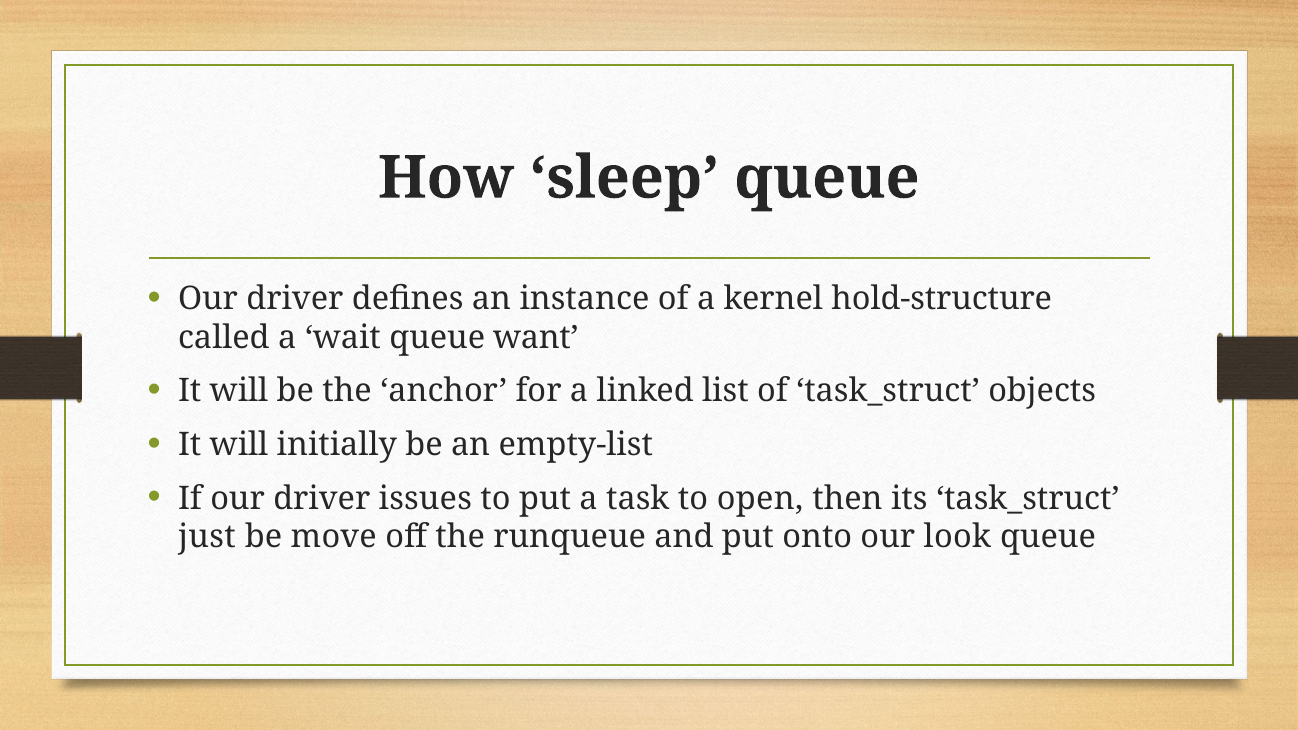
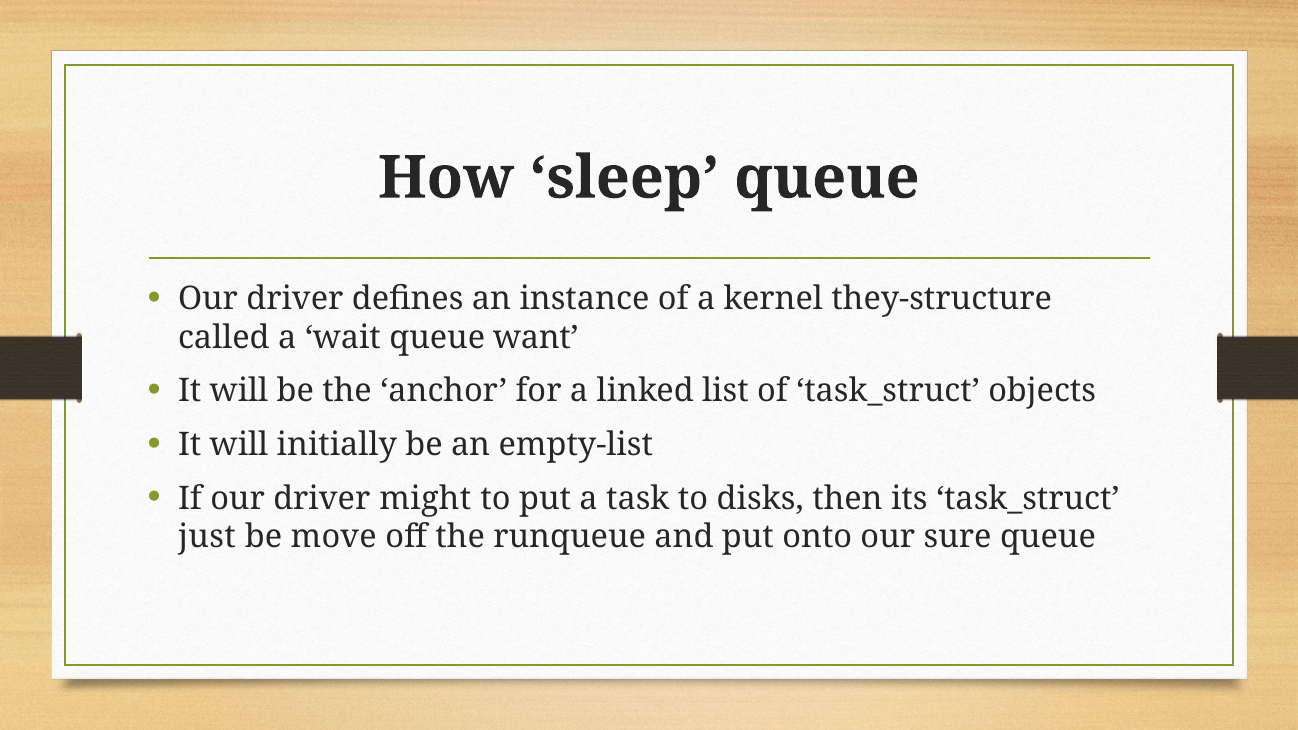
hold-structure: hold-structure -> they-structure (942, 299)
issues: issues -> might (425, 498)
open: open -> disks (760, 498)
look: look -> sure (958, 537)
